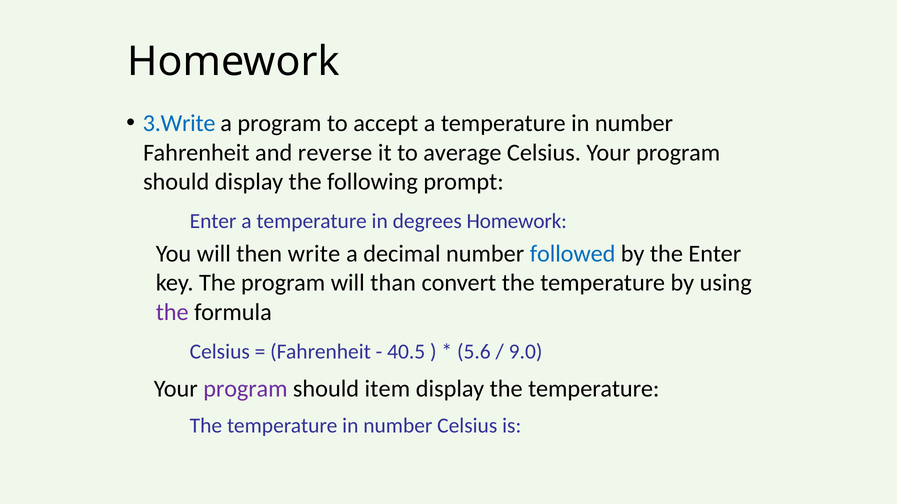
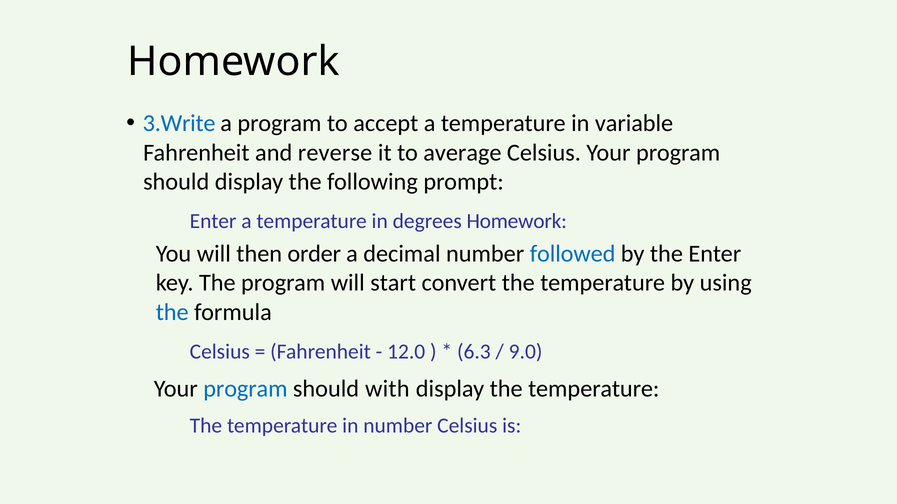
a temperature in number: number -> variable (634, 124)
write: write -> order (314, 254)
than: than -> start (393, 283)
the colour: purple -> blue (172, 312)
40.5: 40.5 -> 12.0 (406, 352)
5.6: 5.6 -> 6.3 (474, 352)
program colour: purple -> blue (245, 389)
item: item -> with (387, 389)
